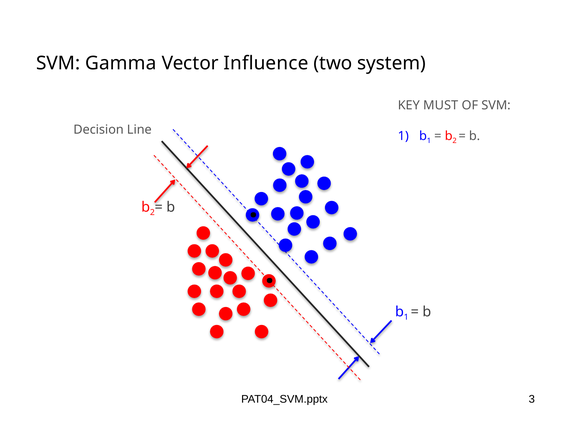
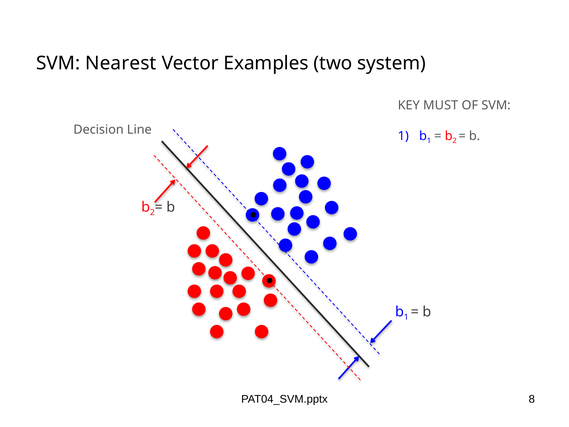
Gamma: Gamma -> Nearest (121, 63)
Influence: Influence -> Examples (266, 63)
3: 3 -> 8 (532, 399)
